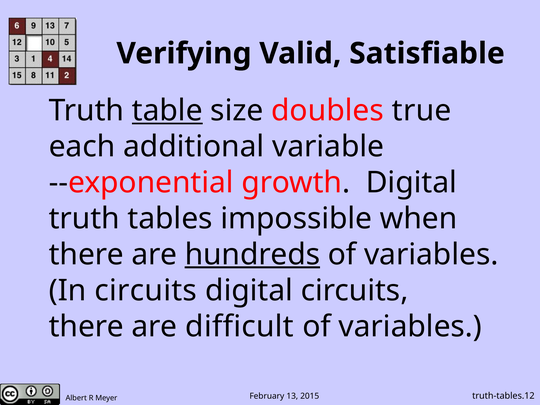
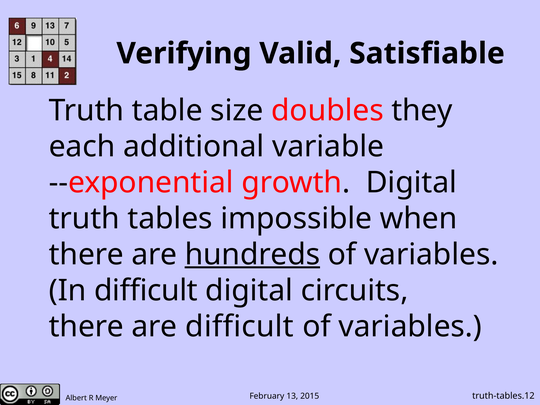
table underline: present -> none (167, 111)
true: true -> they (422, 111)
In circuits: circuits -> difficult (146, 290)
